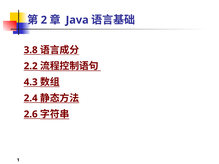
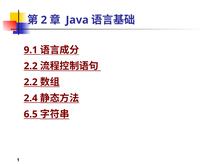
3.8: 3.8 -> 9.1 (31, 50)
4.3: 4.3 -> 2.2 (31, 82)
2.6: 2.6 -> 6.5 (31, 114)
